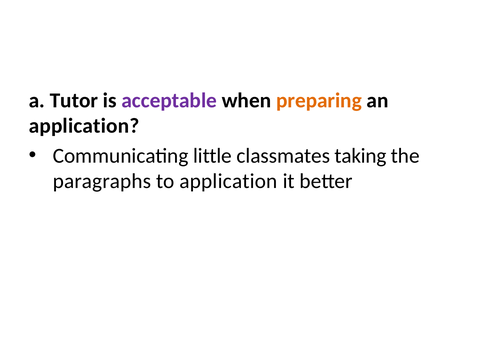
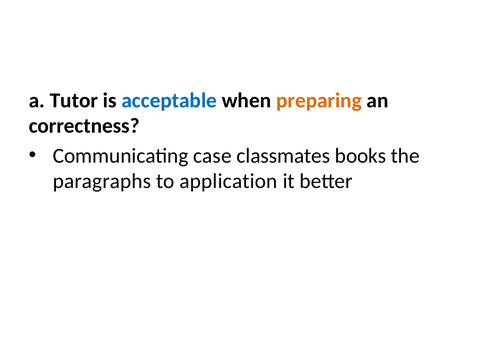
acceptable colour: purple -> blue (169, 100)
application: application -> correctness (84, 126)
little: little -> case (212, 156)
taking: taking -> books (361, 156)
